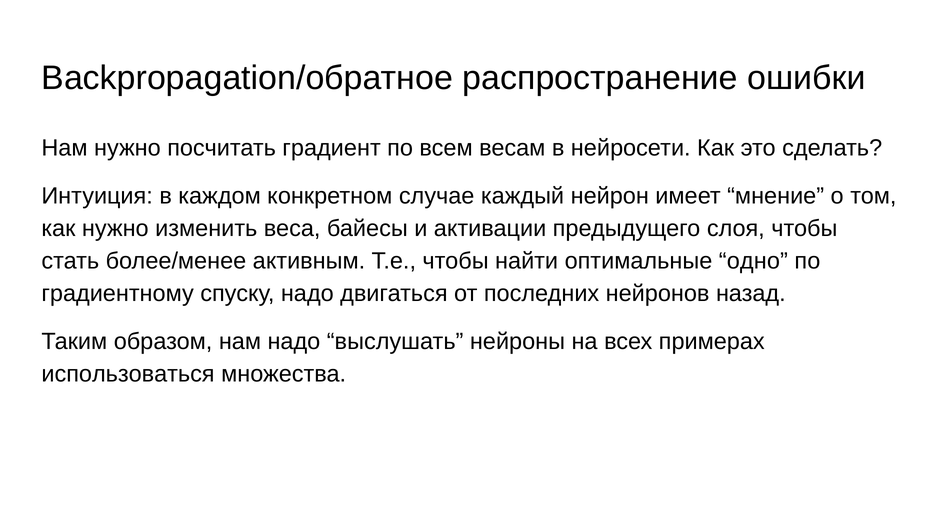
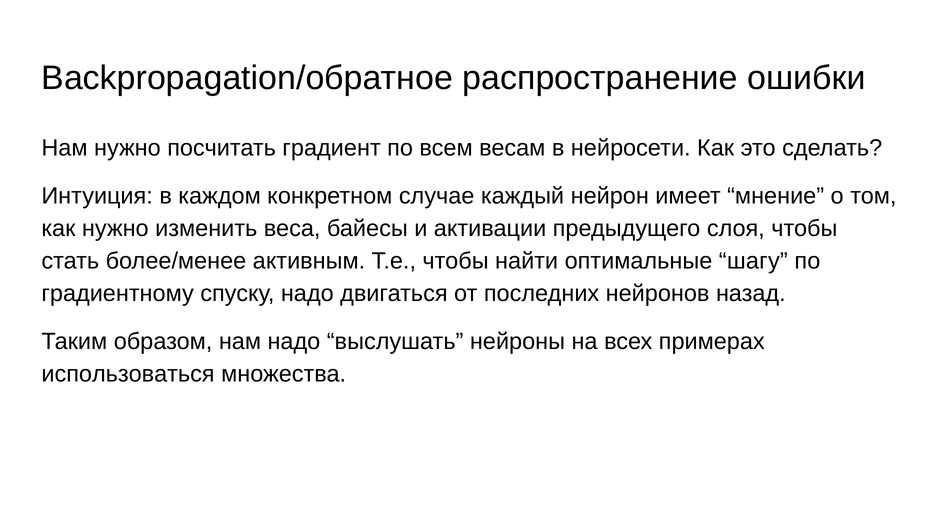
одно: одно -> шагу (753, 261)
